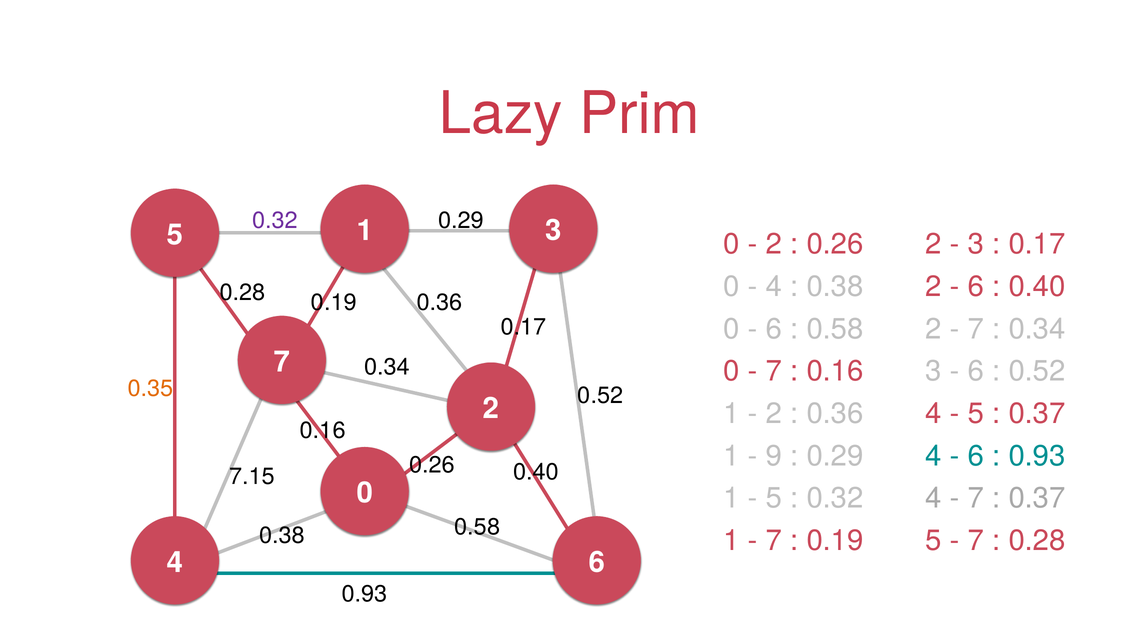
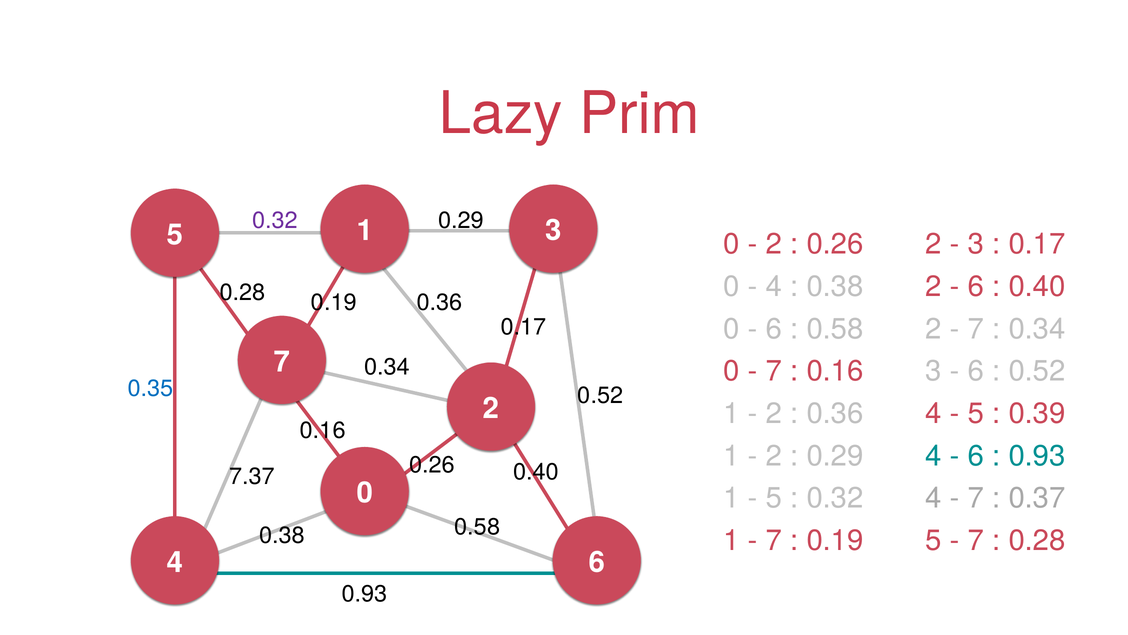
0.35 colour: orange -> blue (151, 388)
0.37: 0.37 -> 0.39 (1037, 413)
9: 9 -> 2 (774, 455)
7.15: 7.15 -> 7.37 (252, 476)
